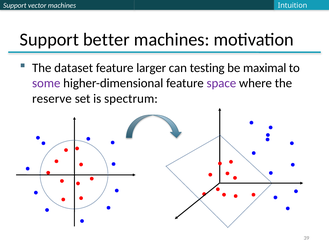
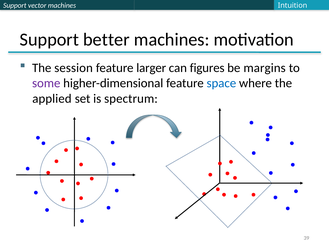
dataset: dataset -> session (74, 68)
testing: testing -> figures (207, 68)
maximal: maximal -> margins (265, 68)
space colour: purple -> blue (221, 83)
reserve: reserve -> applied (52, 99)
